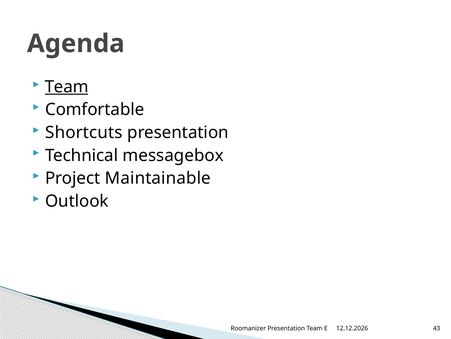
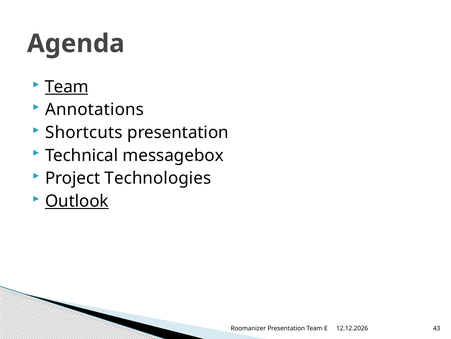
Comfortable: Comfortable -> Annotations (95, 109)
Maintainable: Maintainable -> Technologies (158, 178)
Outlook underline: none -> present (77, 201)
